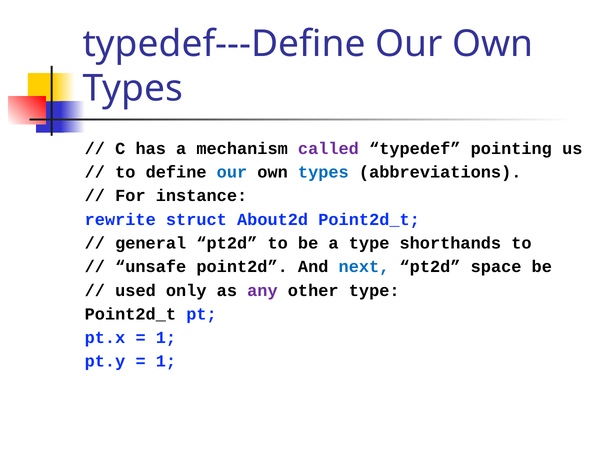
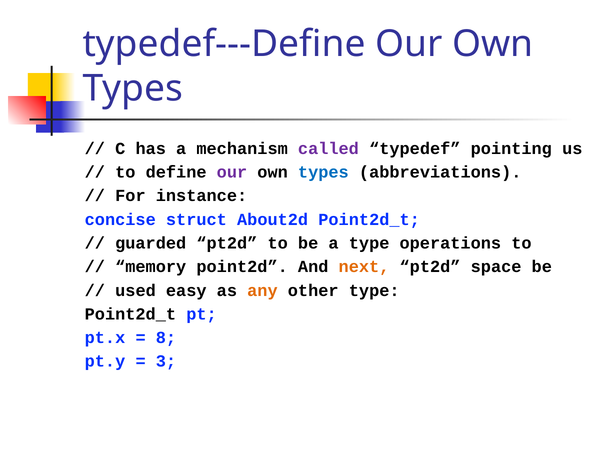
our colour: blue -> purple (232, 172)
rewrite: rewrite -> concise (120, 219)
general: general -> guarded (151, 243)
shorthands: shorthands -> operations (450, 243)
unsafe: unsafe -> memory (151, 267)
next colour: blue -> orange (364, 267)
only: only -> easy (186, 290)
any colour: purple -> orange (262, 290)
1: 1 -> 8 (166, 338)
1: 1 -> 3 (166, 361)
